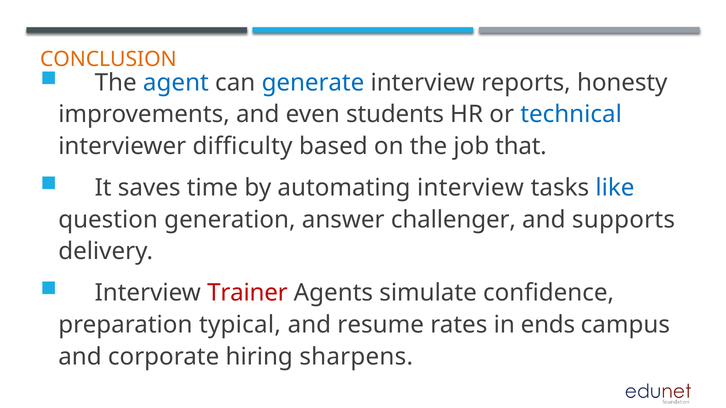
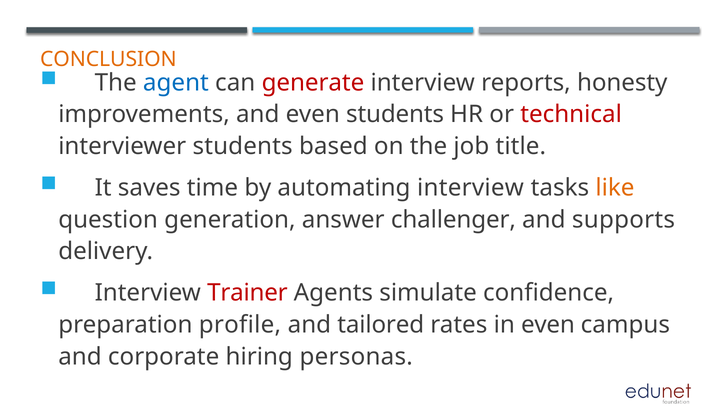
generate colour: blue -> red (313, 83)
technical colour: blue -> red (571, 115)
interviewer difficulty: difficulty -> students (243, 147)
that: that -> title (521, 147)
like colour: blue -> orange (615, 188)
typical: typical -> profile (240, 325)
resume: resume -> tailored (381, 325)
in ends: ends -> even (548, 325)
sharpens: sharpens -> personas (356, 357)
